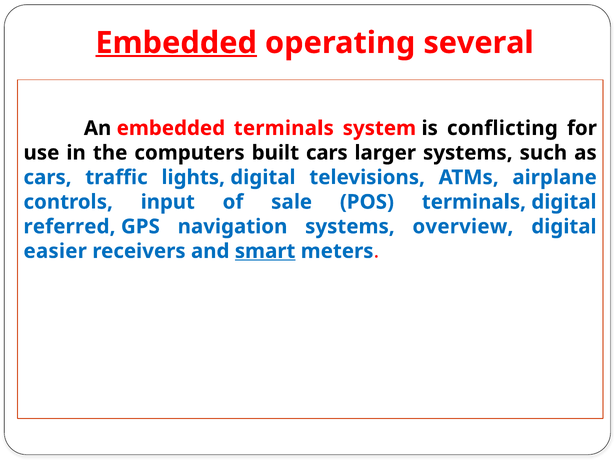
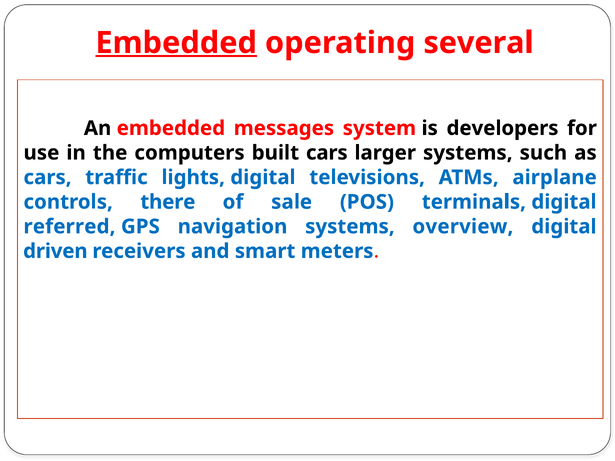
embedded terminals: terminals -> messages (284, 128)
conflicting: conflicting -> developers (503, 128)
input: input -> there (168, 202)
easier: easier -> driven (55, 251)
smart underline: present -> none (265, 251)
